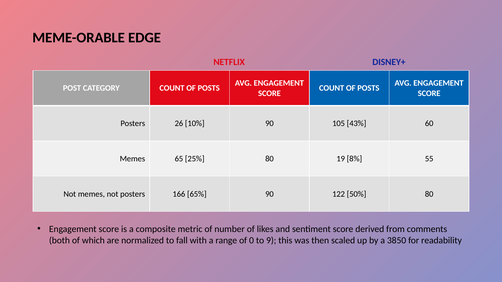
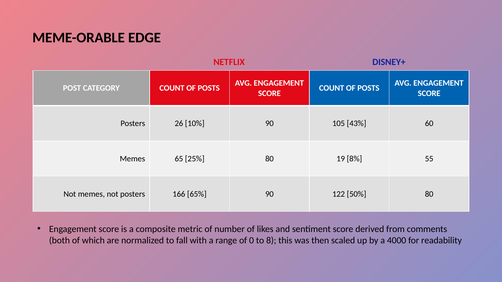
9: 9 -> 8 (271, 241)
3850: 3850 -> 4000 (397, 241)
